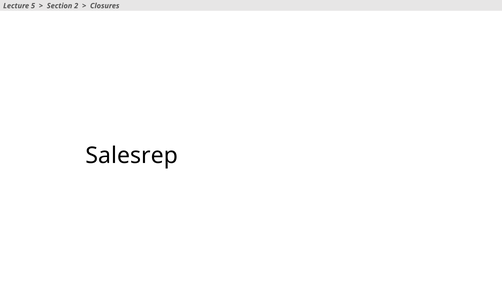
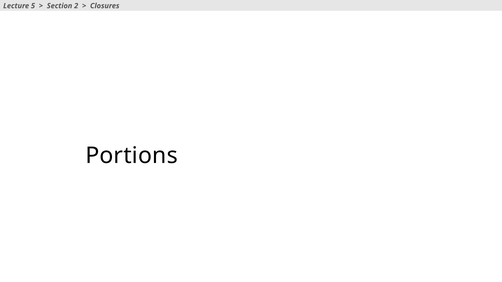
Salesrep: Salesrep -> Portions (132, 156)
